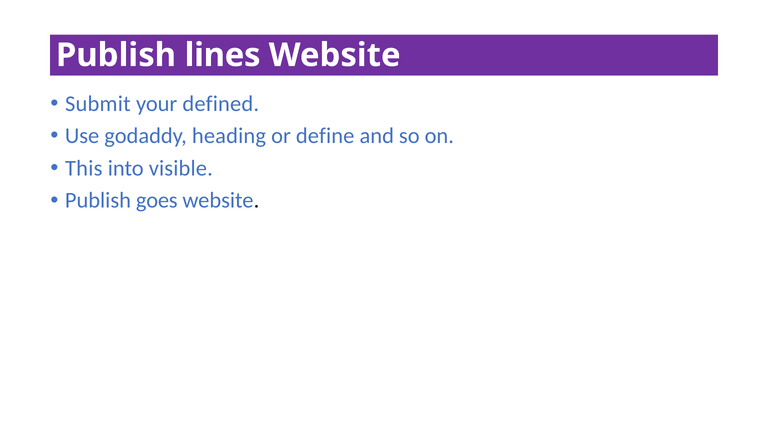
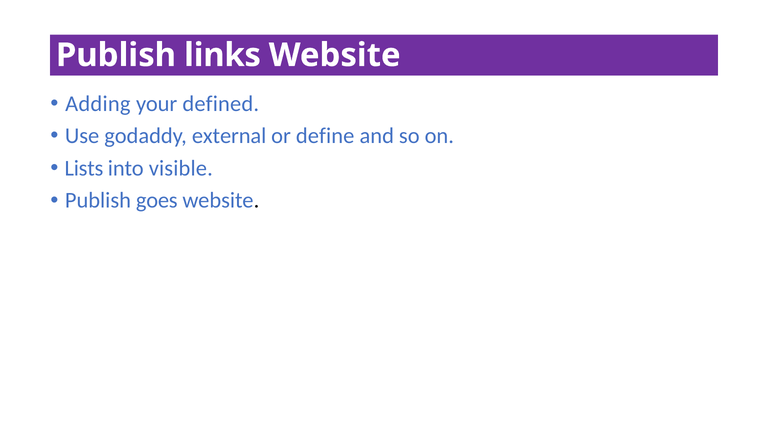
lines: lines -> links (223, 55)
Submit: Submit -> Adding (98, 104)
heading: heading -> external (229, 136)
This: This -> Lists (84, 168)
